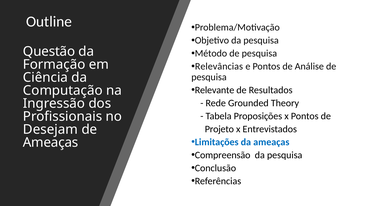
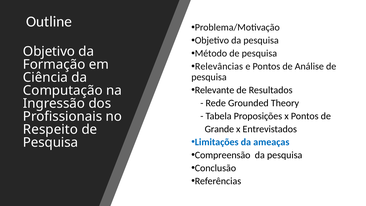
Questão: Questão -> Objetivo (49, 51)
Projeto: Projeto -> Grande (219, 129)
Desejam: Desejam -> Respeito (50, 129)
Ameaças: Ameaças -> Pesquisa (51, 142)
